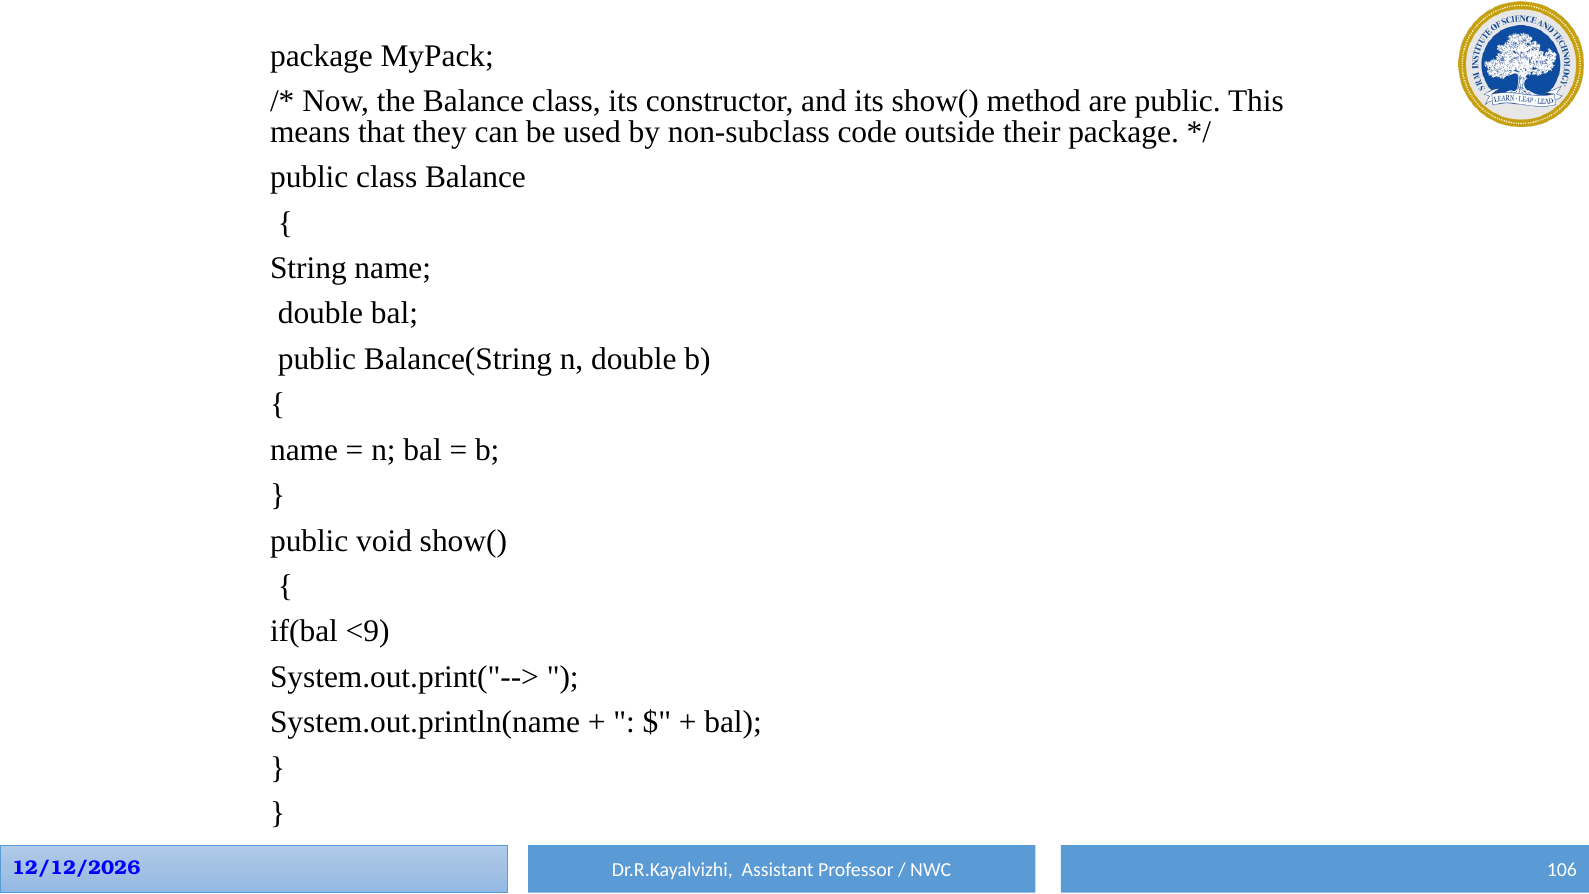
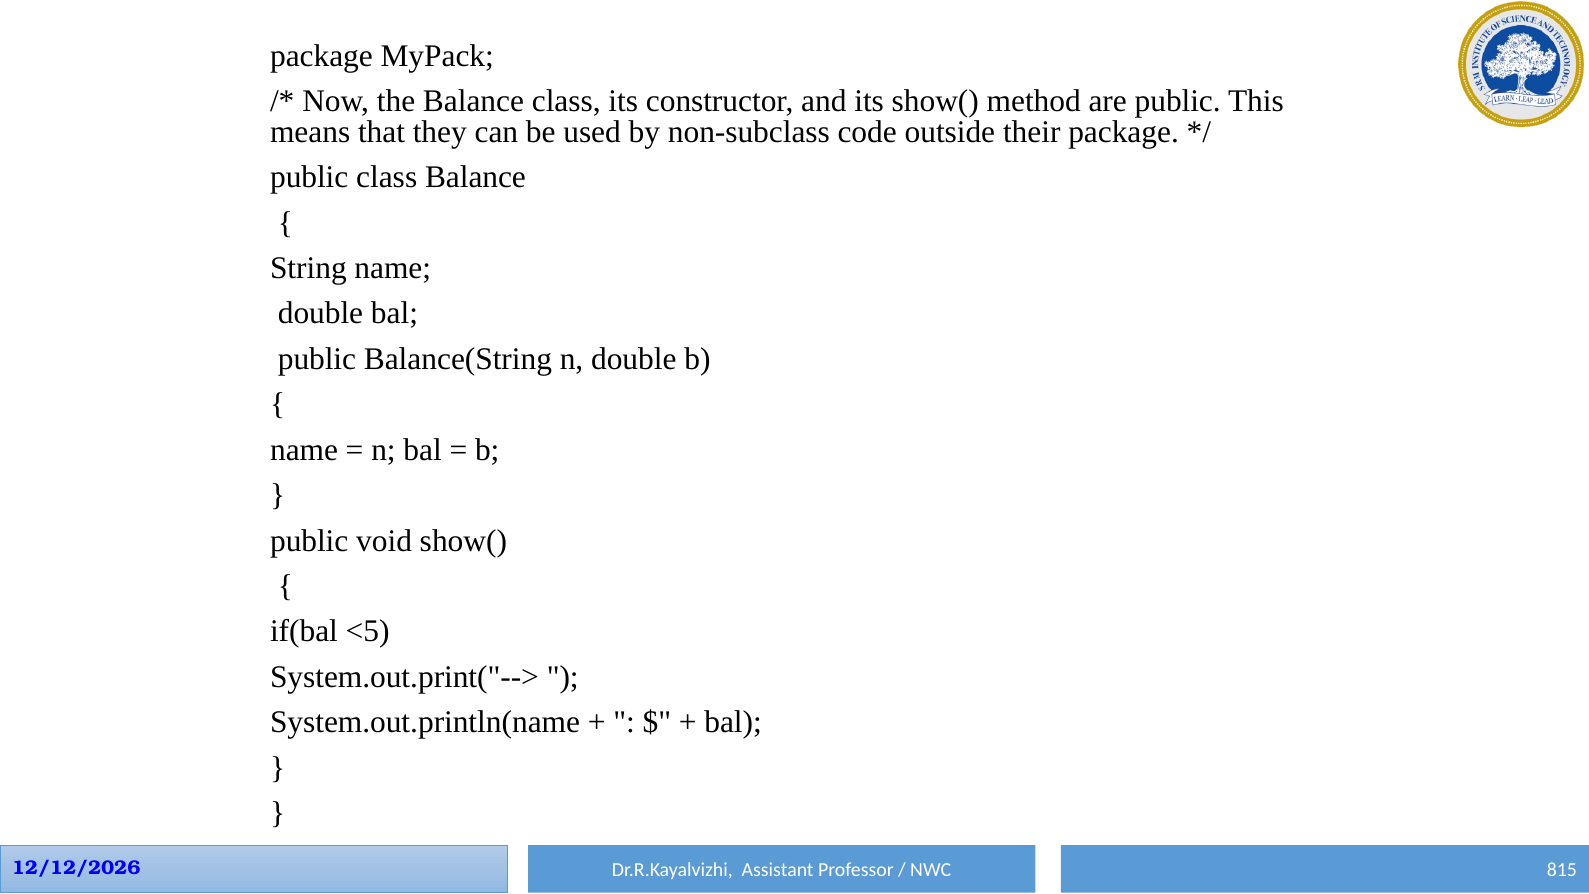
<9: <9 -> <5 (368, 631)
106: 106 -> 815 (1562, 870)
